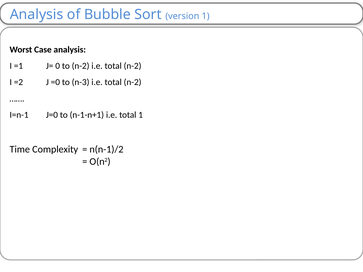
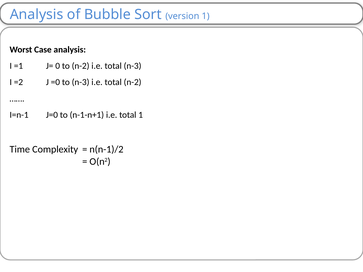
n-2 i.e total n-2: n-2 -> n-3 (133, 66)
